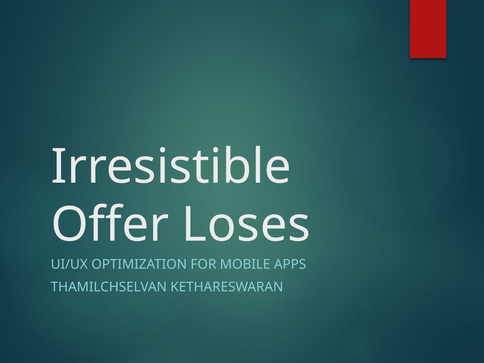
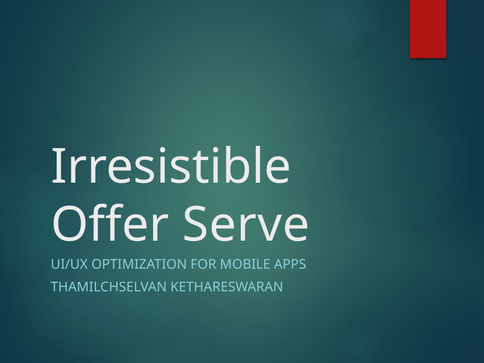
Loses: Loses -> Serve (246, 225)
